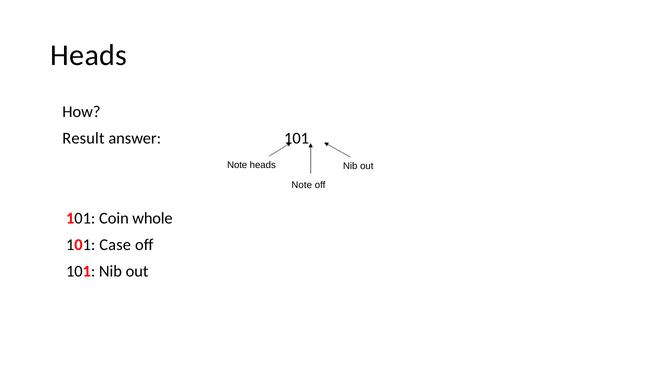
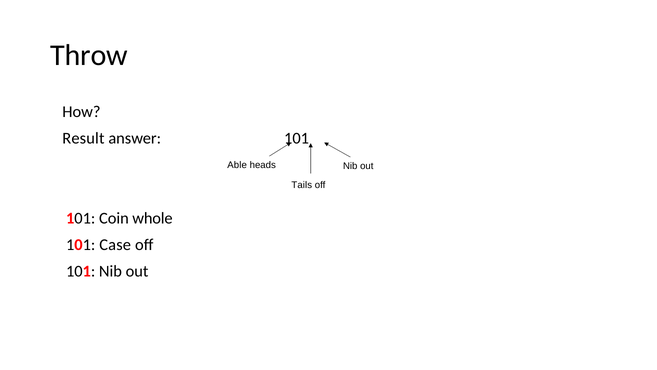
Heads: Heads -> Throw (89, 55)
Note: Note -> Able (237, 165)
Note: Note -> Tails (302, 185)
